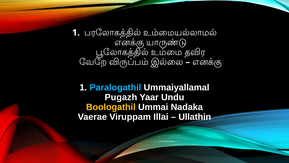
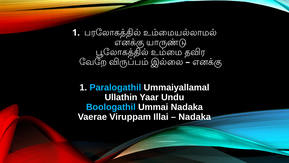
Pugazh: Pugazh -> Ullathin (121, 97)
Boologathil colour: yellow -> light blue (111, 107)
Ullathin: Ullathin -> Nadaka (195, 117)
